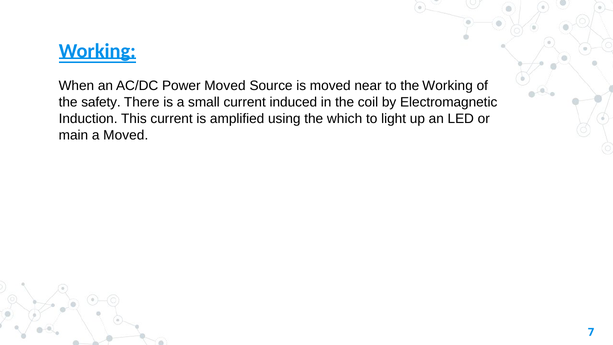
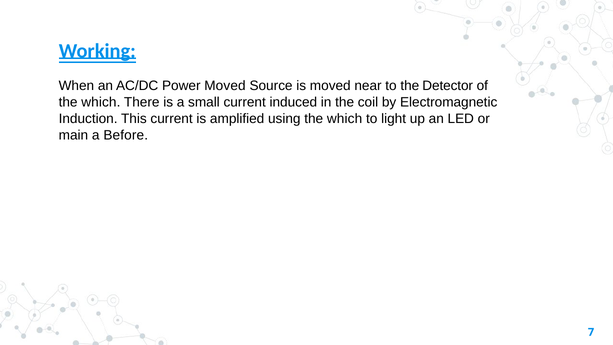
the Working: Working -> Detector (448, 86)
safety: safety -> which (101, 102)
a Moved: Moved -> Before (126, 135)
